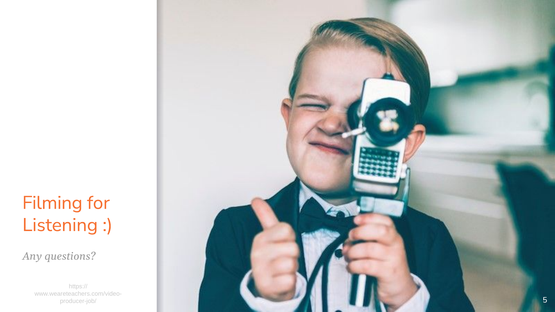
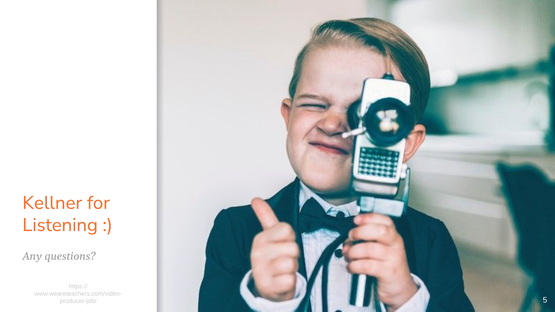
Filming: Filming -> Kellner (52, 203)
